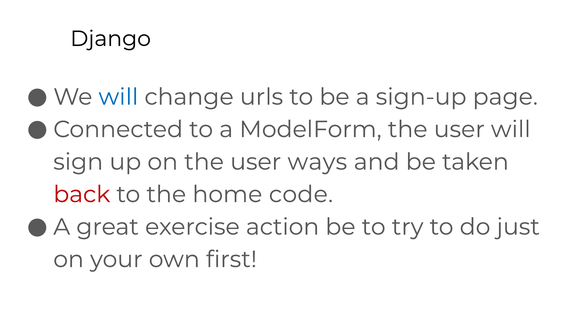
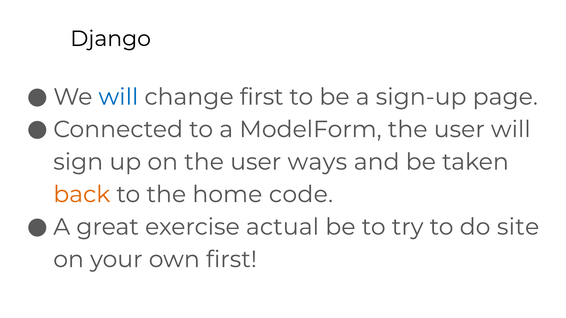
change urls: urls -> first (262, 97)
back colour: red -> orange (82, 195)
action: action -> actual (282, 227)
just: just -> site (518, 227)
